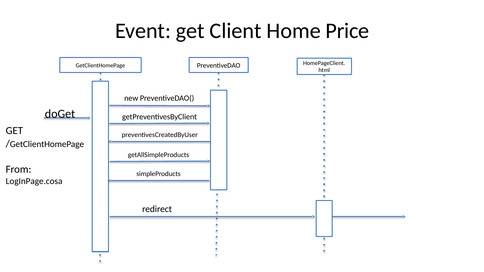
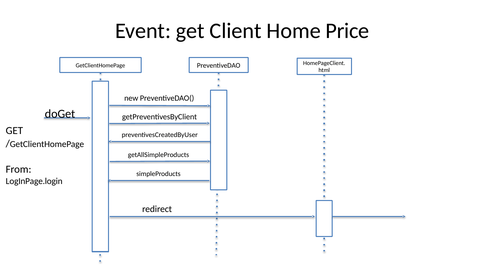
LogInPage.cosa: LogInPage.cosa -> LogInPage.login (34, 181)
